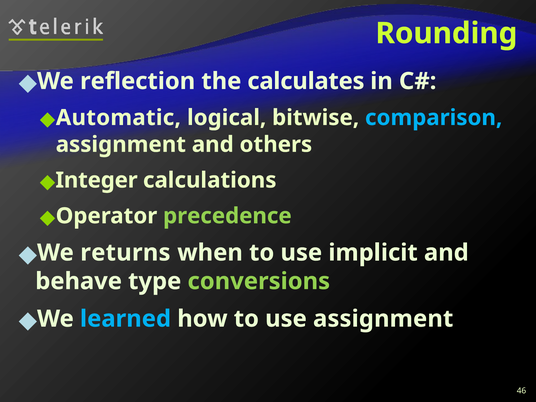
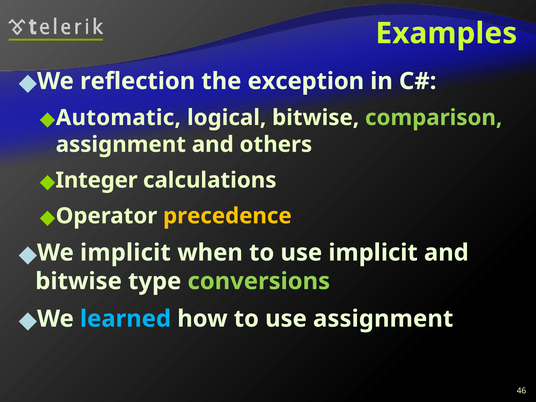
Rounding: Rounding -> Examples (446, 33)
calculates: calculates -> exception (306, 81)
comparison colour: light blue -> light green (434, 118)
precedence colour: light green -> yellow (227, 216)
We returns: returns -> implicit (125, 253)
behave: behave -> bitwise (79, 281)
